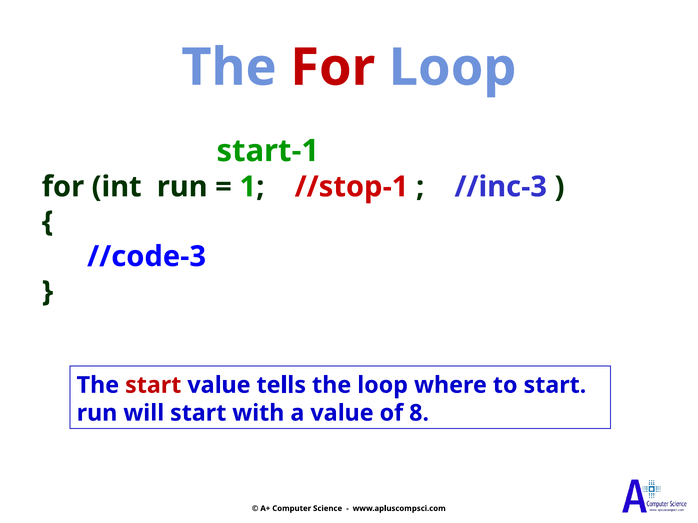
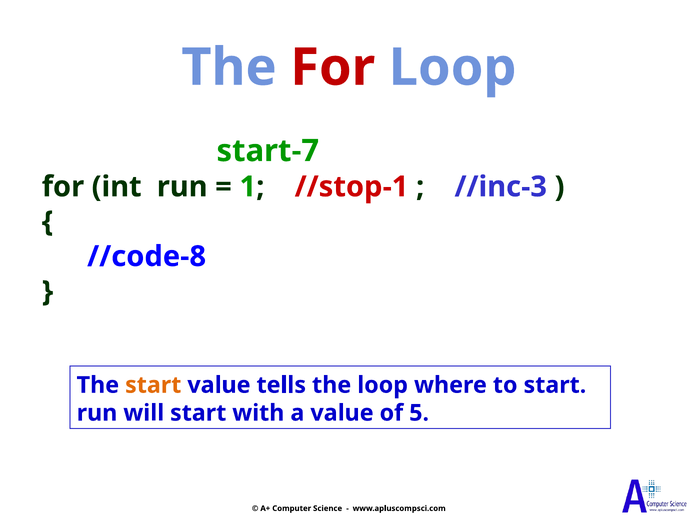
start-1: start-1 -> start-7 (268, 151)
//code-3: //code-3 -> //code-8 (147, 257)
start colour: red -> orange (153, 385)
8: 8 -> 5 (419, 413)
